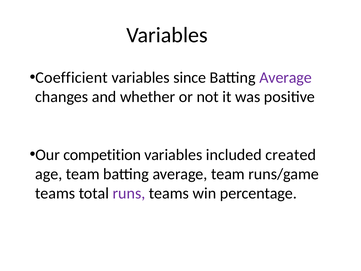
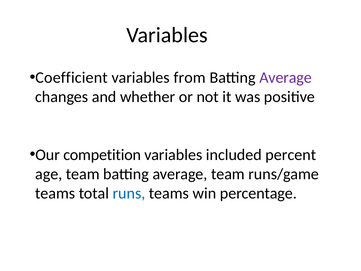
since: since -> from (190, 78)
created: created -> percent (291, 155)
runs colour: purple -> blue (129, 193)
